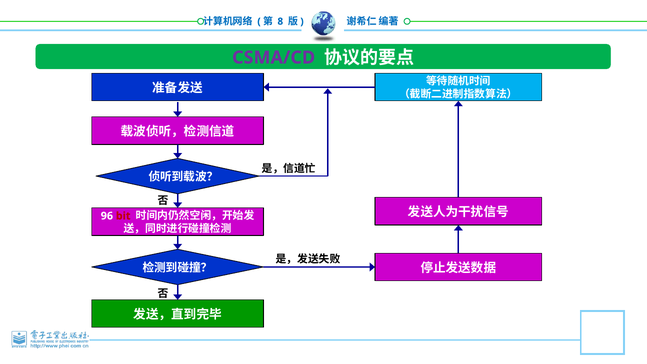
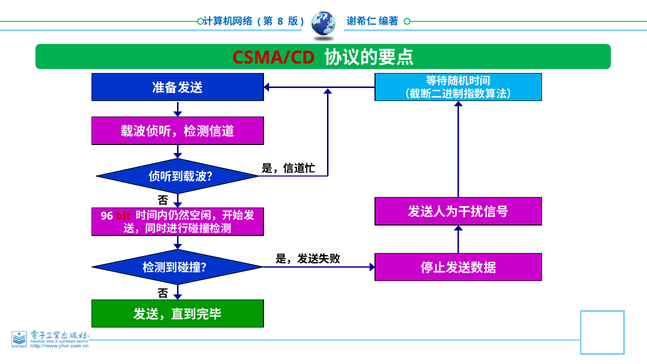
CSMA/CD colour: purple -> red (274, 58)
